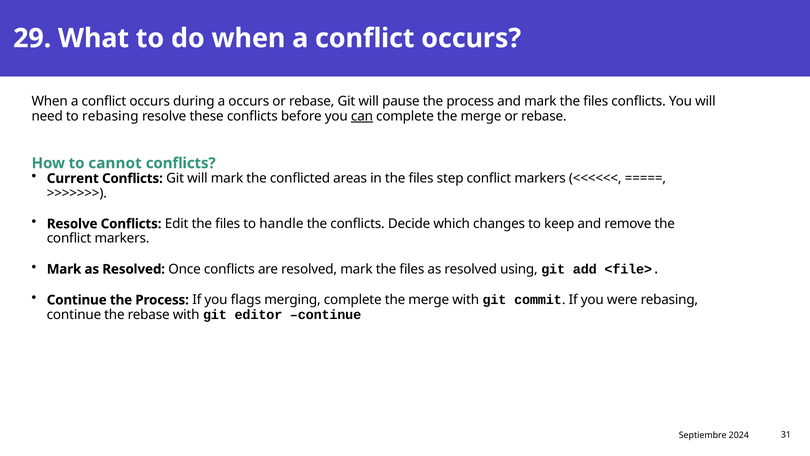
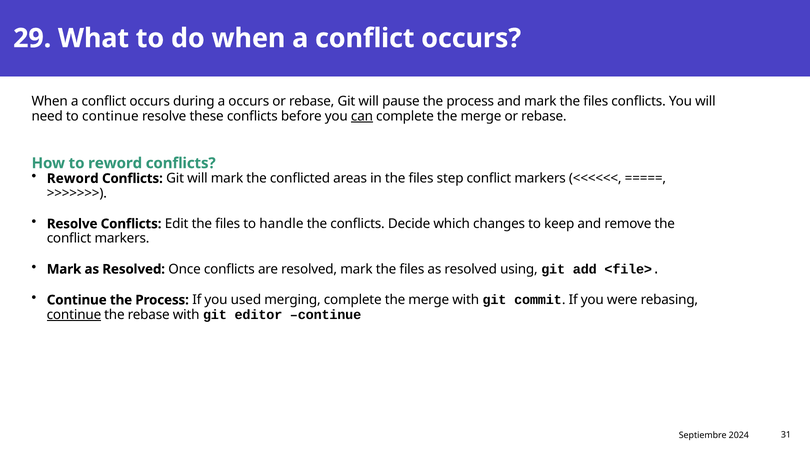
to rebasing: rebasing -> continue (110, 116)
to cannot: cannot -> reword (115, 163)
Current: Current -> Reword (73, 178)
flags: flags -> used (246, 300)
continue underline: none -> present (74, 314)
